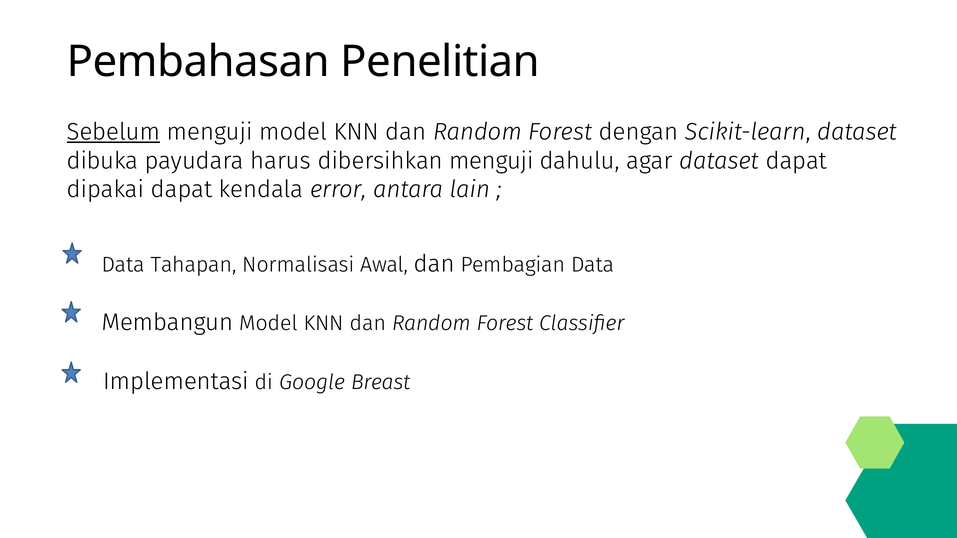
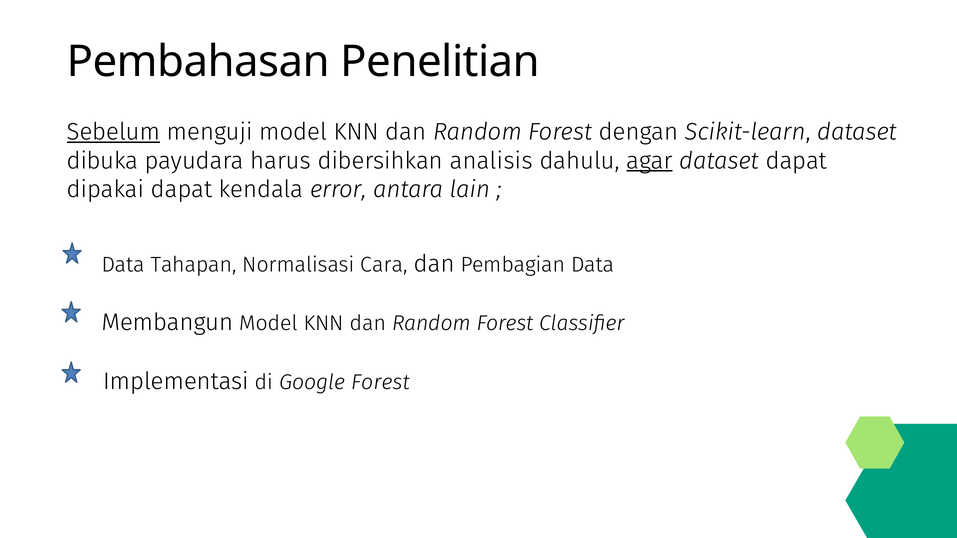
dibersihkan menguji: menguji -> analisis (491, 161)
agar underline: none -> present (649, 161)
Awal: Awal -> Cara (384, 265)
Google Breast: Breast -> Forest (381, 382)
